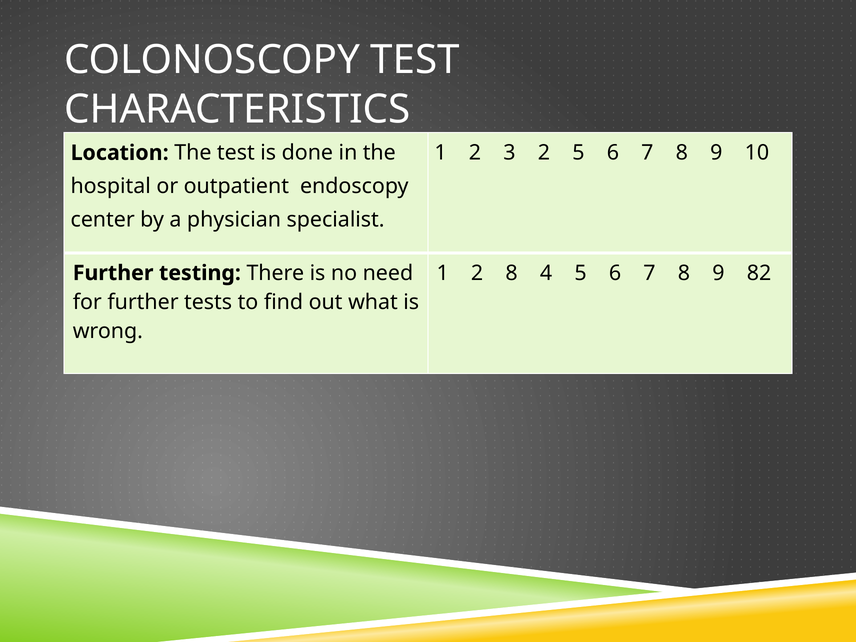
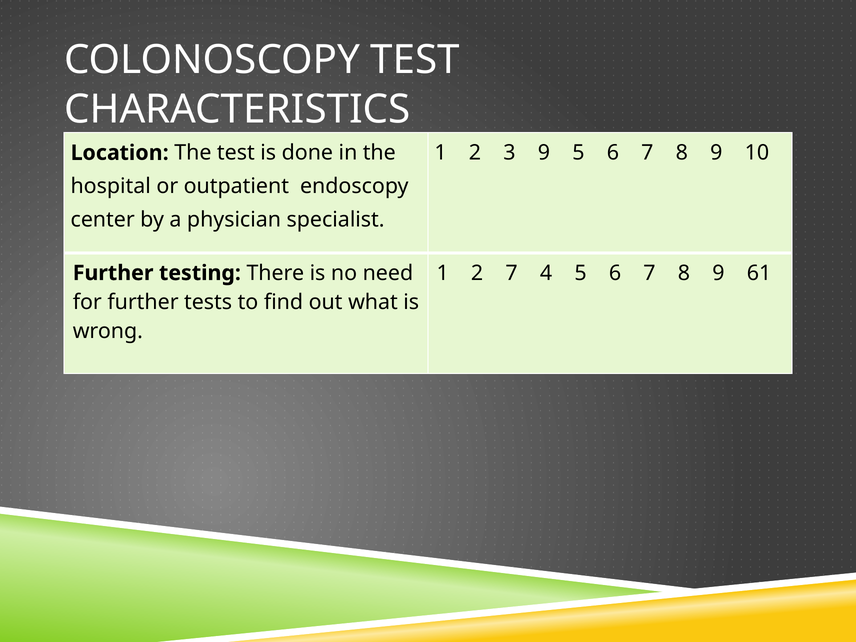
3 2: 2 -> 9 (544, 153)
2 8: 8 -> 7 (512, 273)
82: 82 -> 61 (759, 273)
